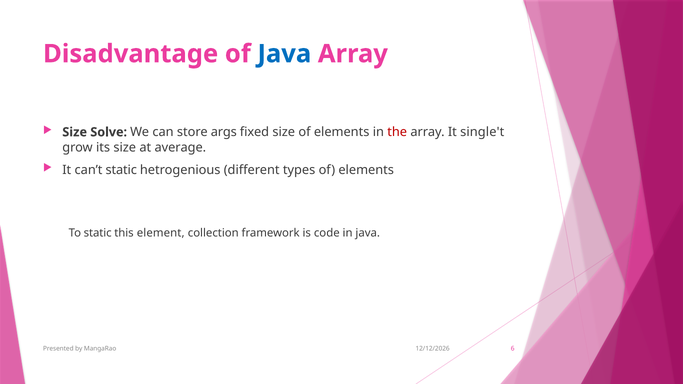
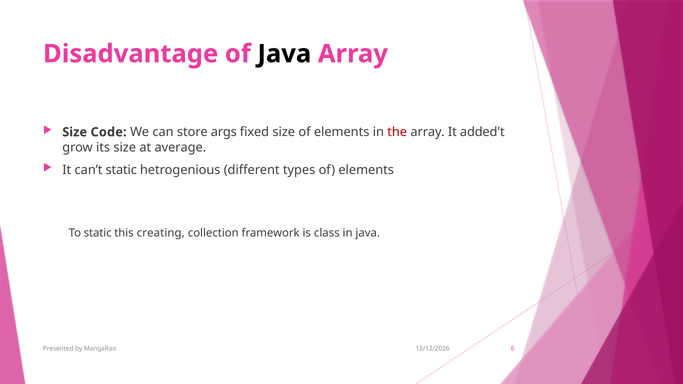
Java colour: blue -> black (284, 54)
Solve: Solve -> Code (109, 132)
single't: single't -> added't (482, 132)
element: element -> creating (161, 233)
code: code -> class (327, 233)
